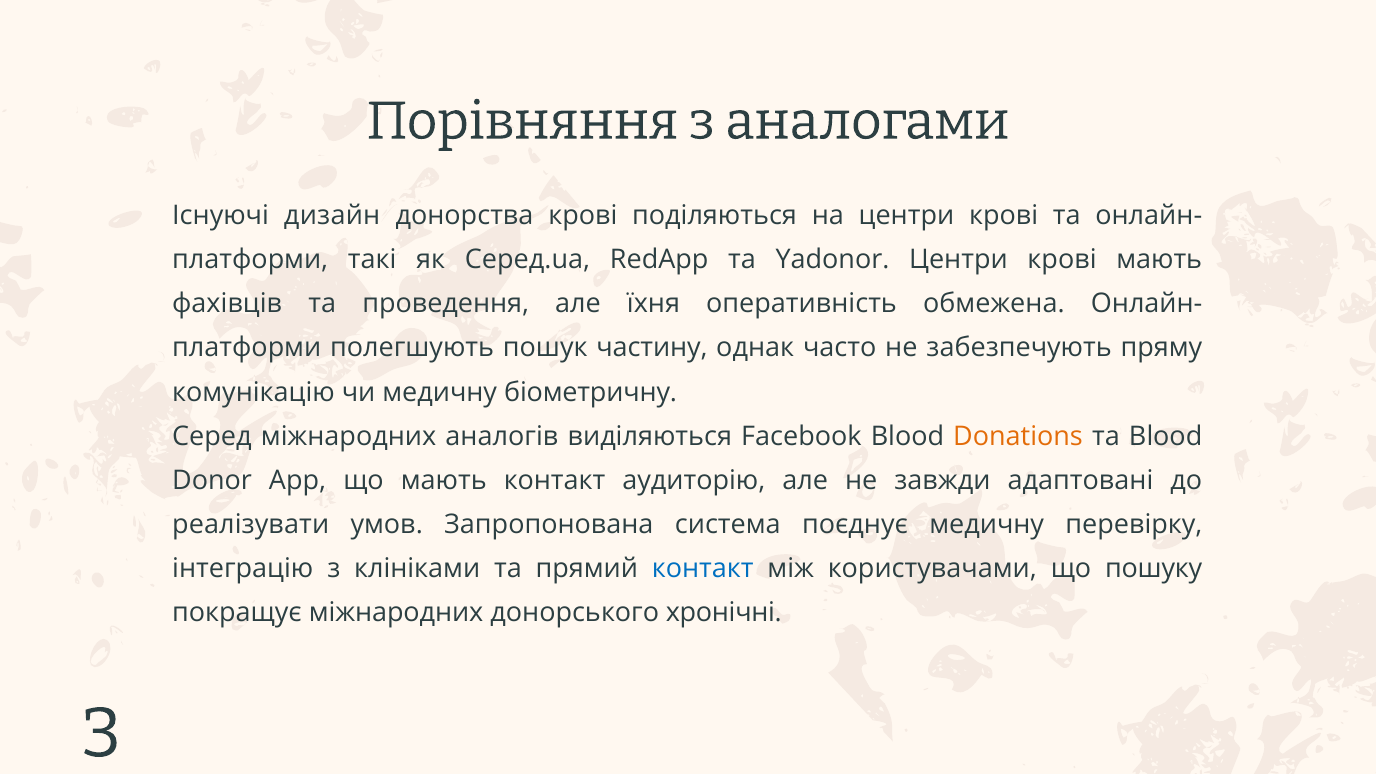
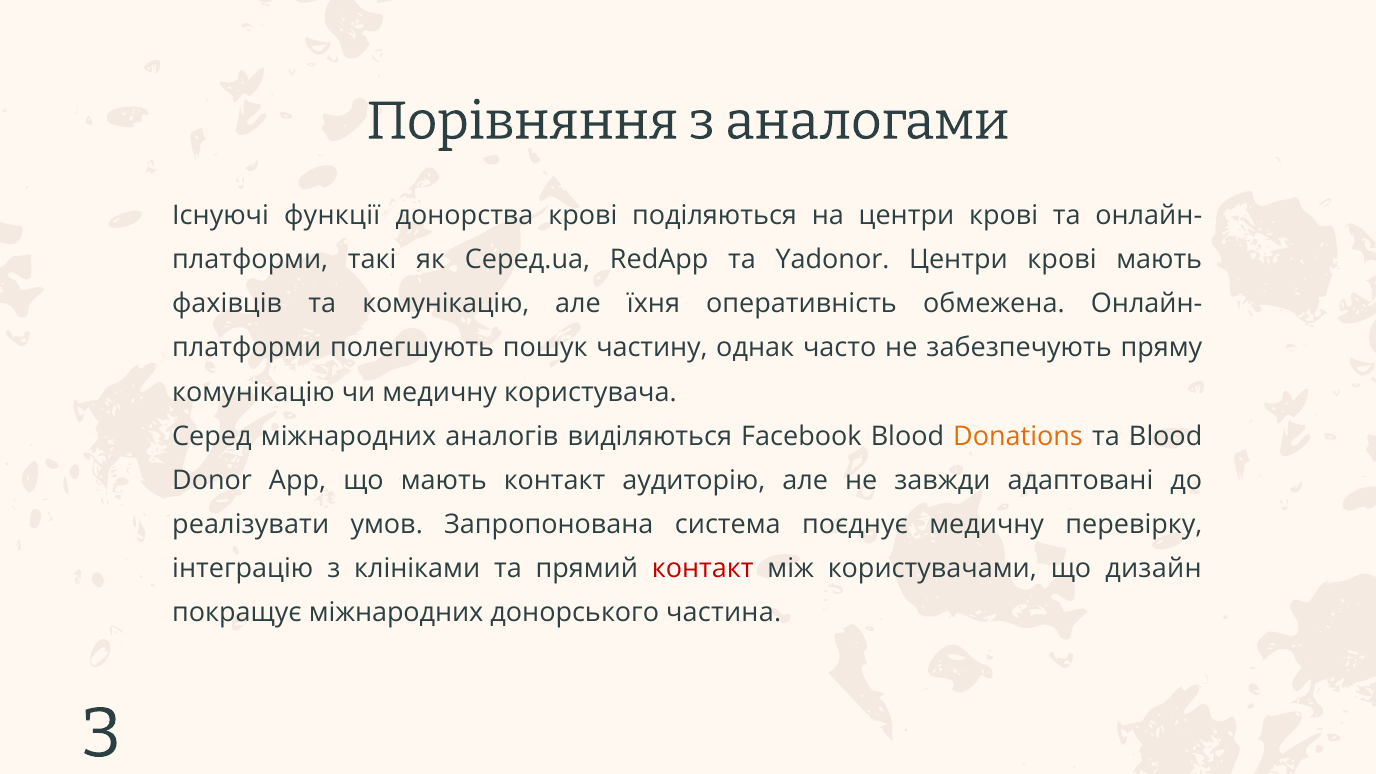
дизайн: дизайн -> функції (332, 216)
та проведення: проведення -> комунікацію (446, 304)
біометричну: біометричну -> користувача (590, 392)
контакт colour: blue -> red (703, 568)
пошуку: пошуку -> дизайн (1153, 568)
хронічні: хронічні -> частина (724, 612)
